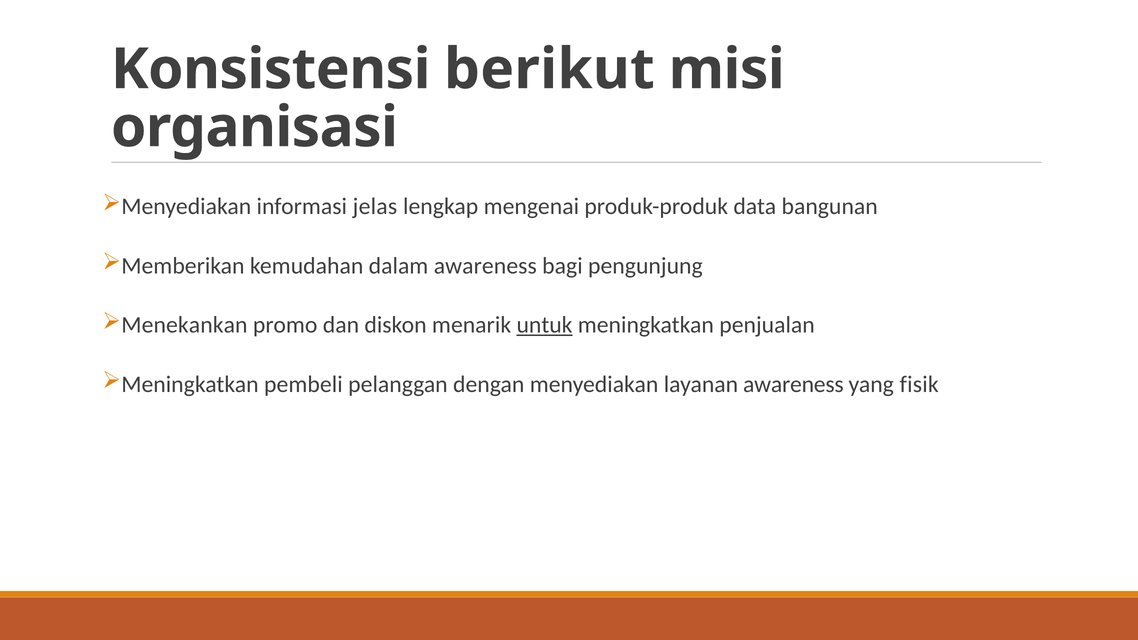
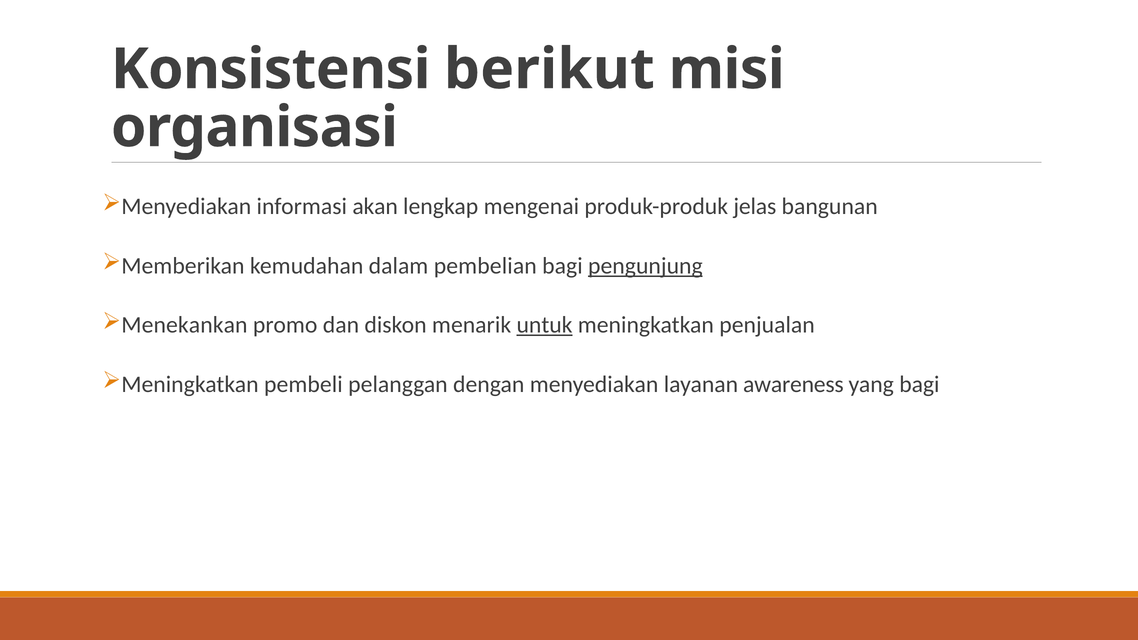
jelas: jelas -> akan (375, 207)
data: data -> jelas (755, 207)
dalam awareness: awareness -> pembelian (485, 266)
pengunjung underline: none -> present (645, 266)
yang fisik: fisik -> bagi (919, 384)
